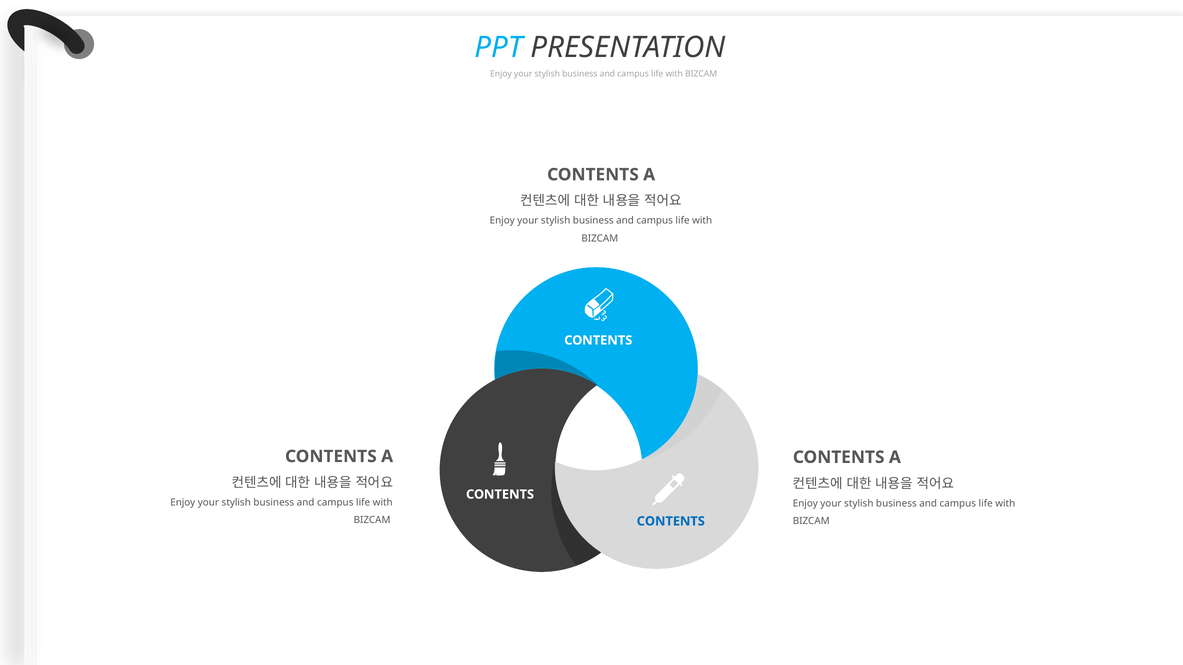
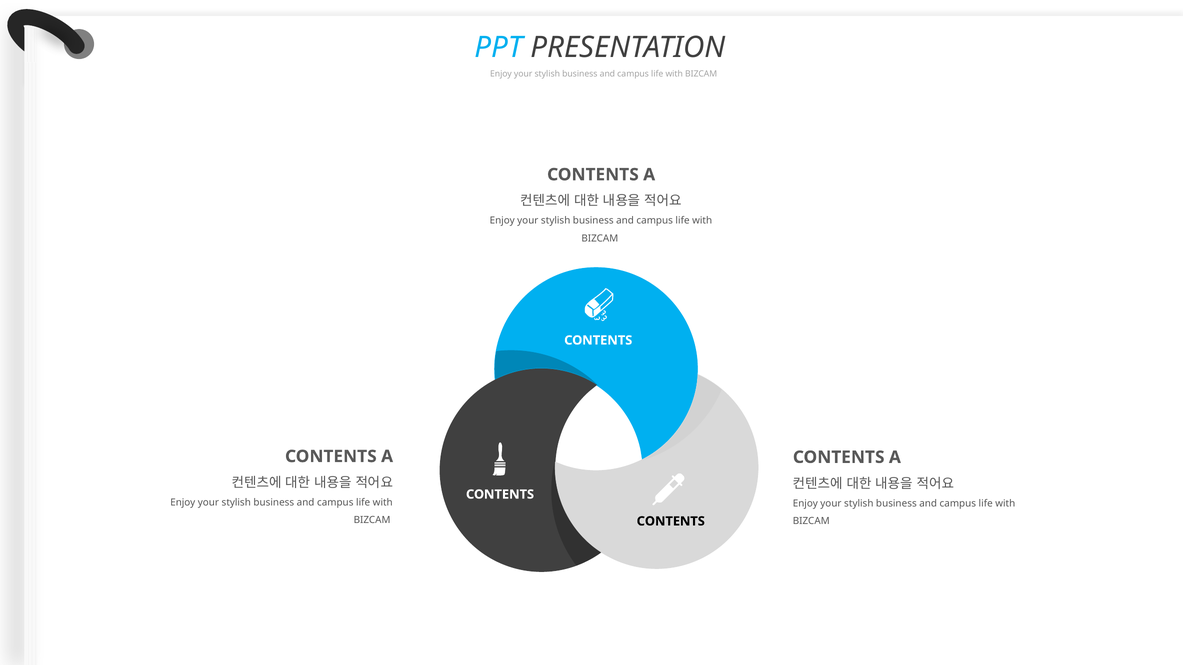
CONTENTS colour: blue -> black (671, 522)
